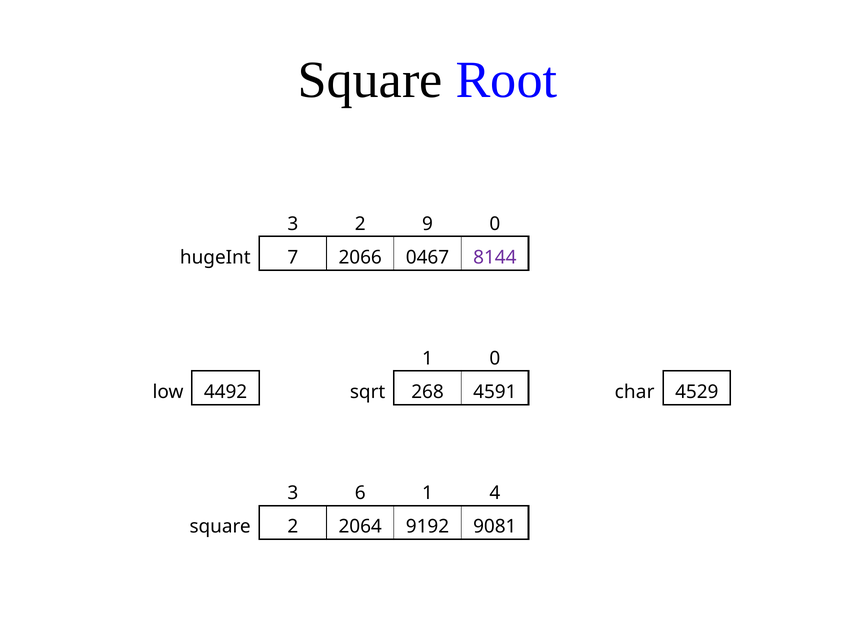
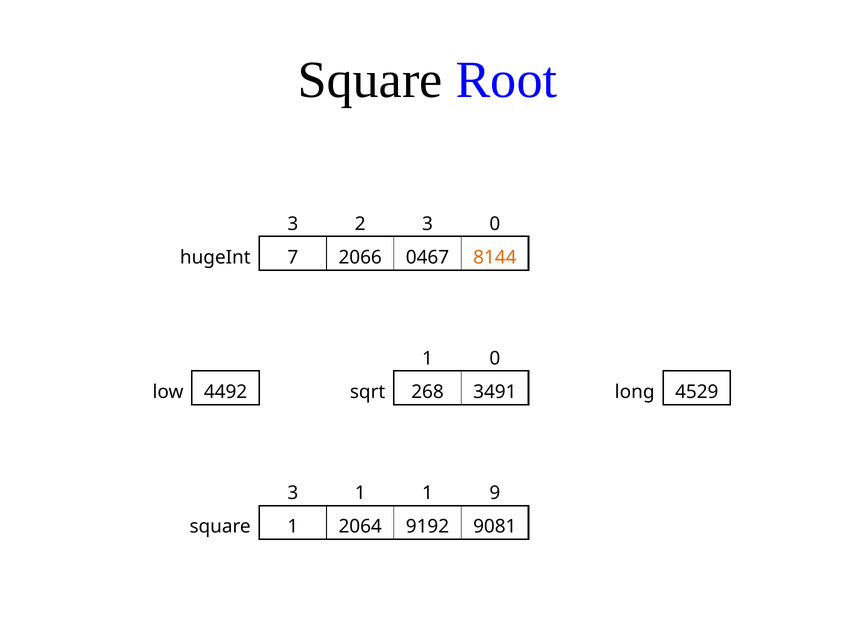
2 9: 9 -> 3 (428, 224)
8144 colour: purple -> orange (495, 258)
4591: 4591 -> 3491 (495, 392)
char: char -> long (635, 392)
3 6: 6 -> 1 (360, 493)
4: 4 -> 9 (495, 493)
square 2: 2 -> 1 (293, 527)
